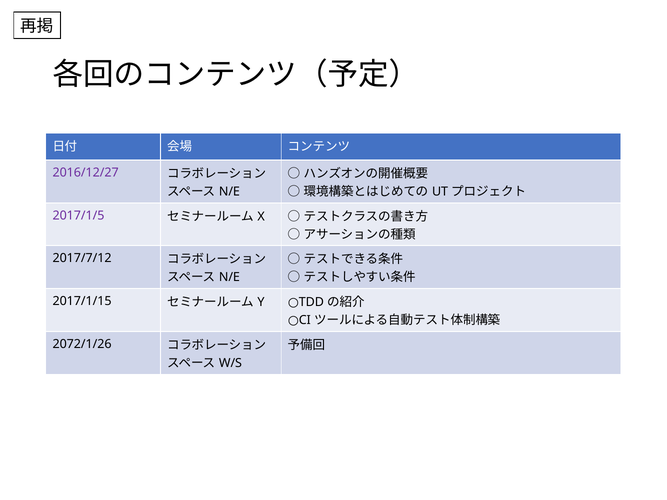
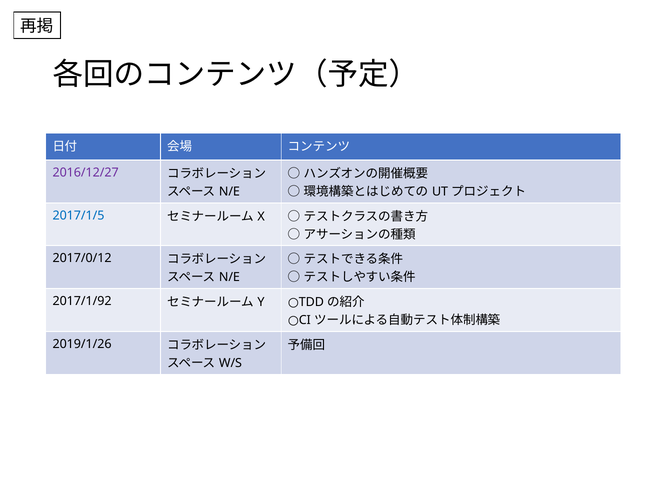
2017/1/5 colour: purple -> blue (78, 216)
2017/7/12: 2017/7/12 -> 2017/0/12 (82, 258)
2017/1/15: 2017/1/15 -> 2017/1/92 (82, 301)
2072/1/26: 2072/1/26 -> 2019/1/26 (82, 344)
